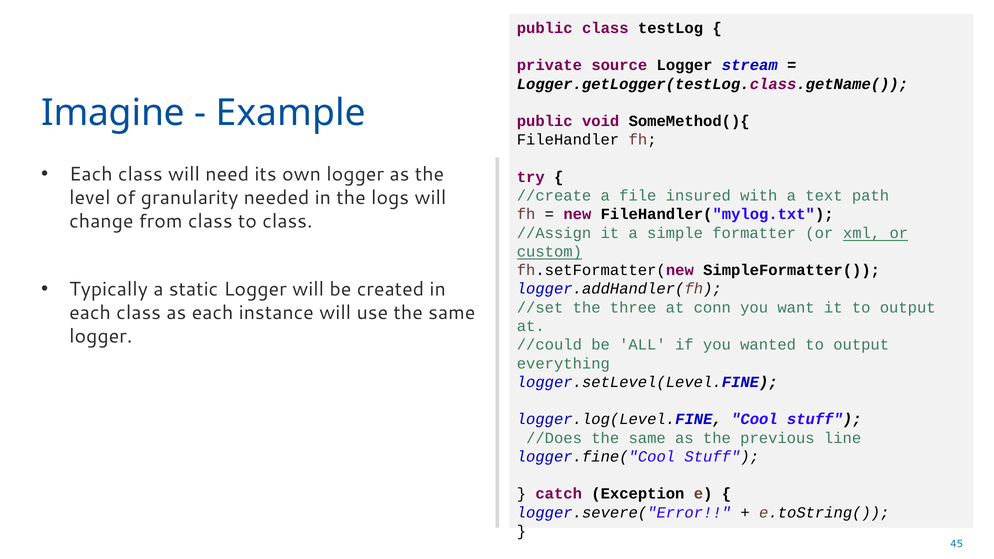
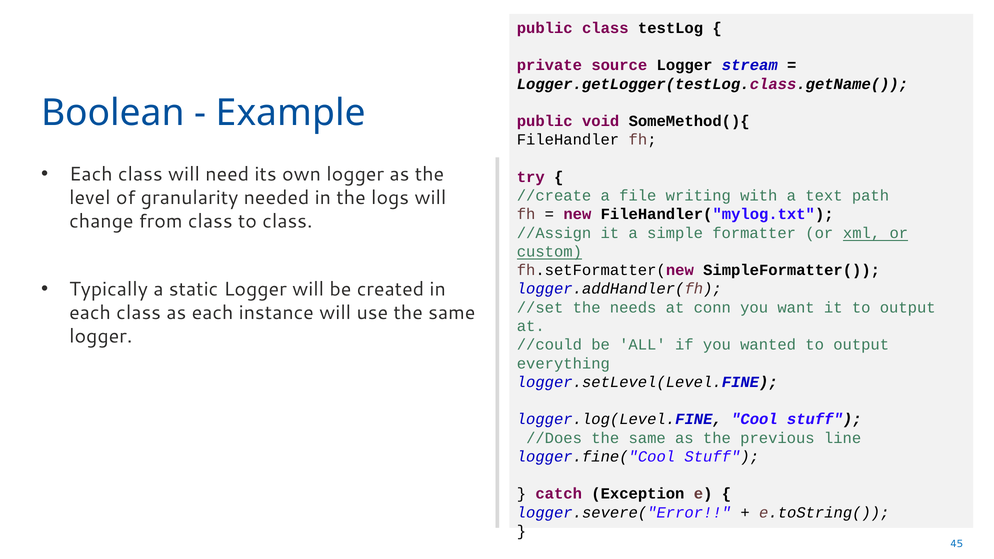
Imagine: Imagine -> Boolean (113, 113)
insured: insured -> writing (698, 196)
three: three -> needs (633, 308)
